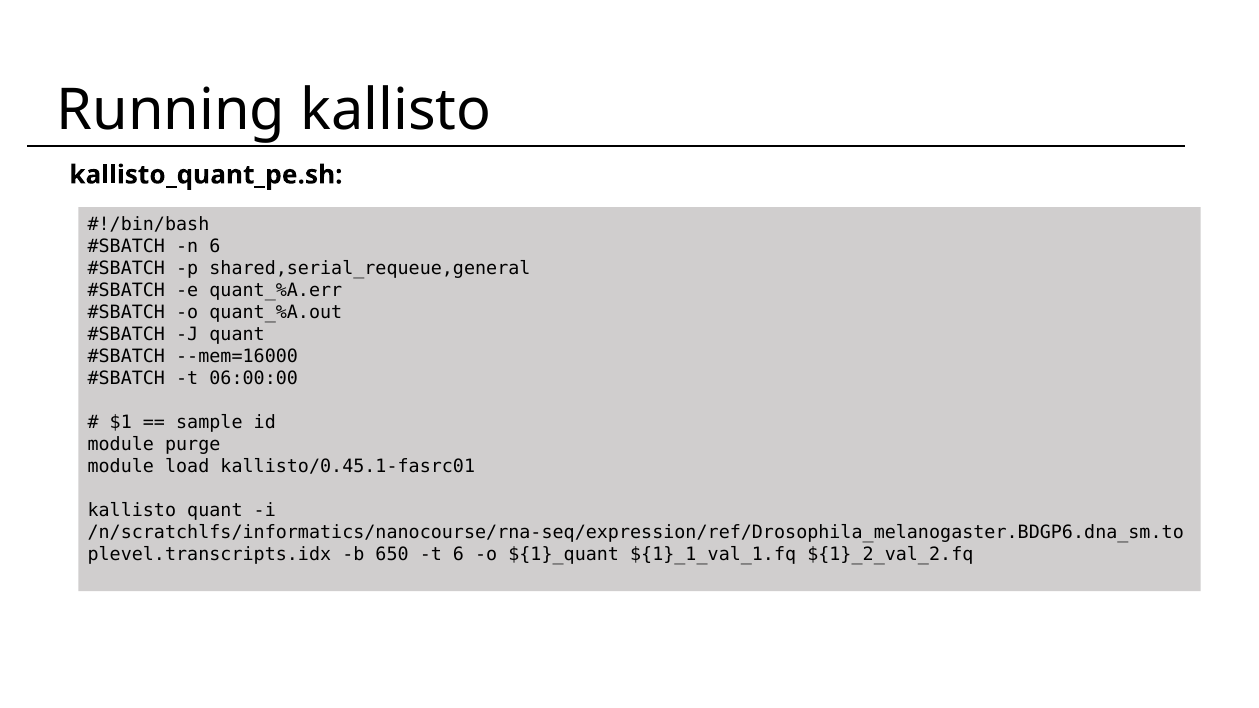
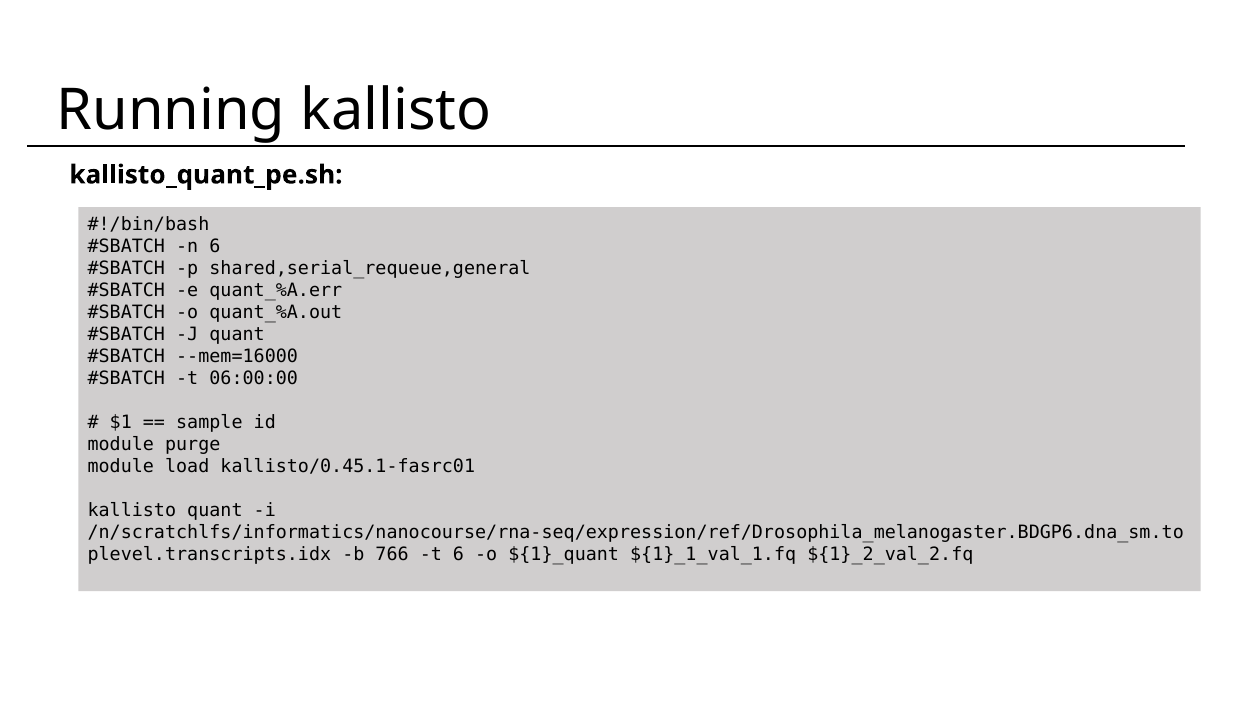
650: 650 -> 766 (392, 555)
